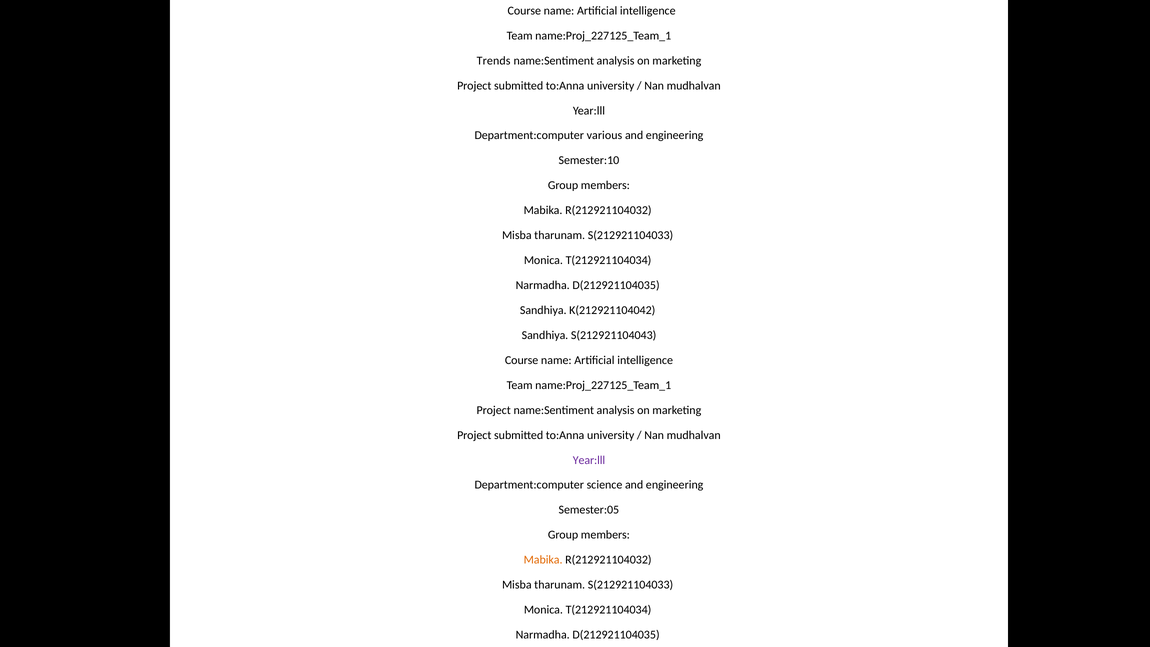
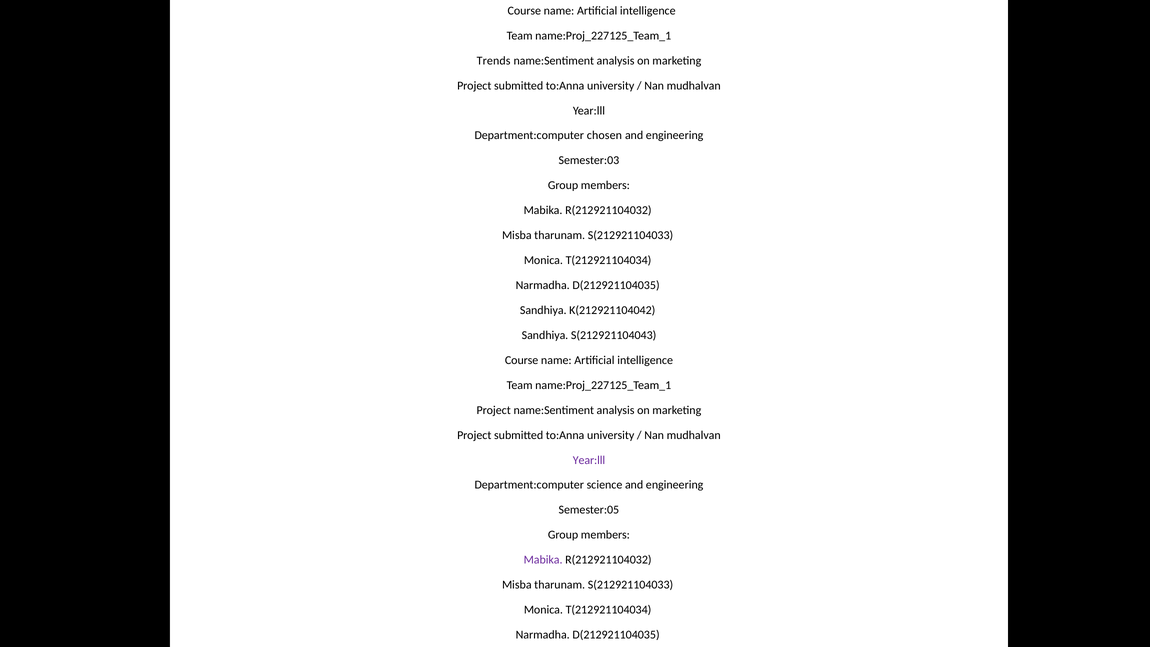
various: various -> chosen (604, 136)
Semester:10: Semester:10 -> Semester:03 (589, 160)
Mabika colour: orange -> purple (543, 560)
